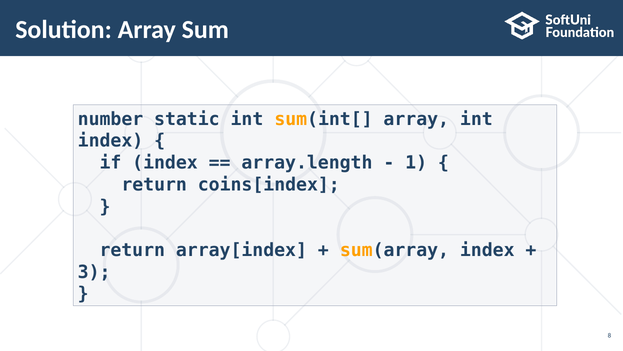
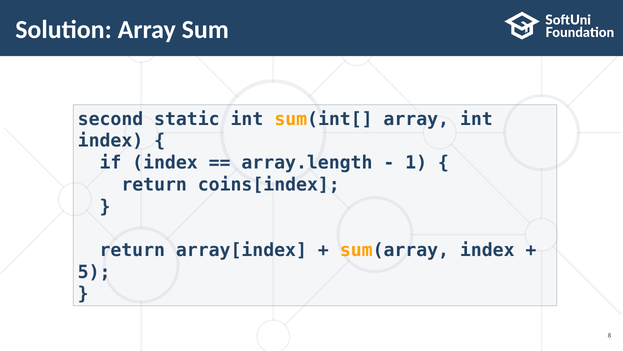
number: number -> second (110, 119)
3: 3 -> 5 (94, 272)
